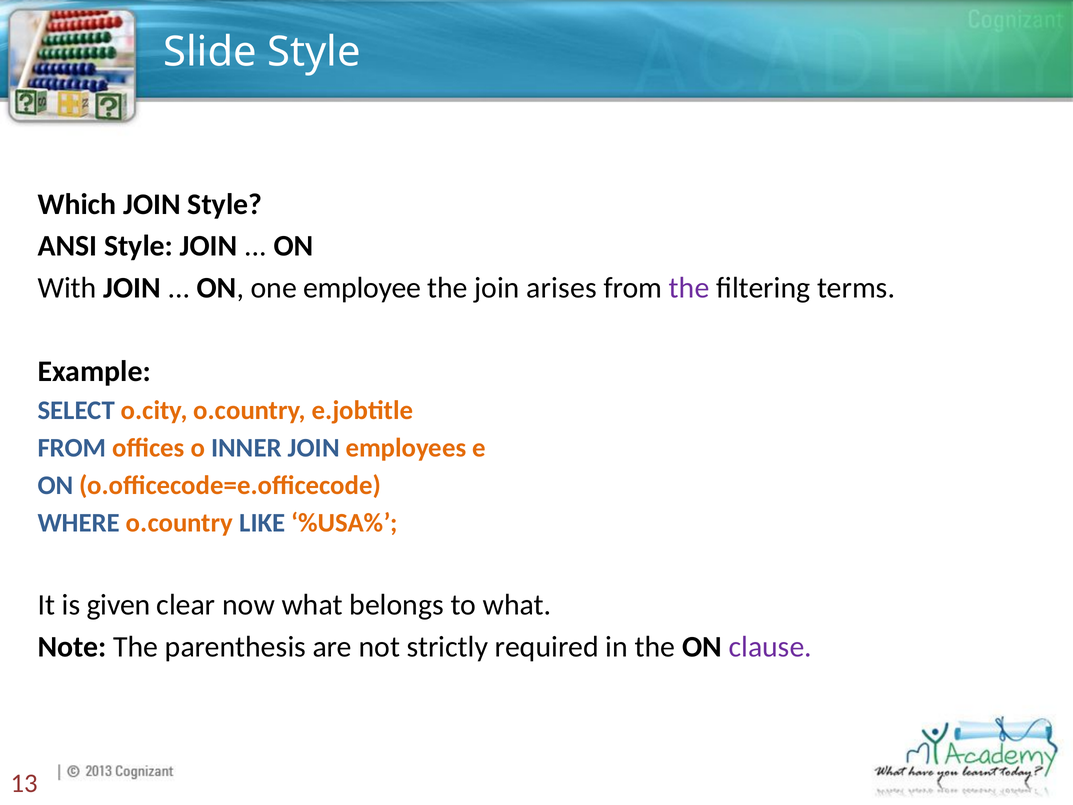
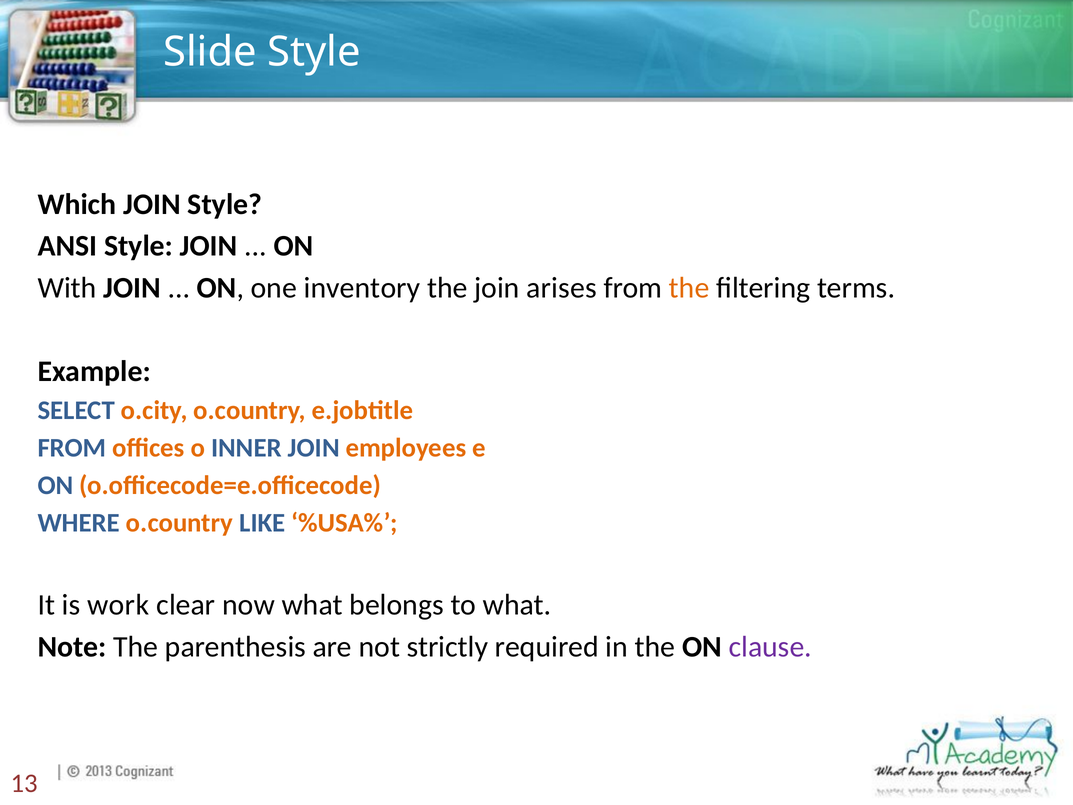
employee: employee -> inventory (362, 288)
the colour: purple -> orange (689, 288)
given: given -> work (118, 605)
